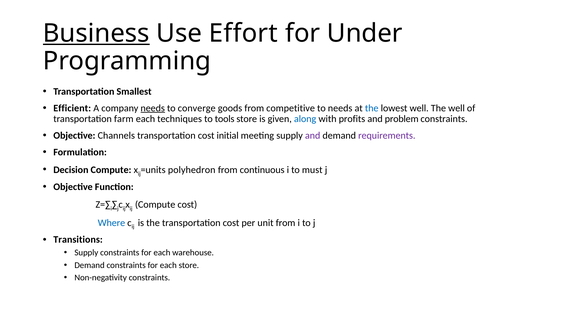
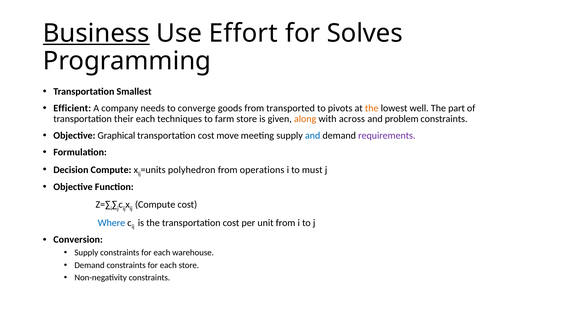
Under: Under -> Solves (365, 33)
needs underline: present -> none (153, 108)
competitive: competitive -> transported (291, 108)
to needs: needs -> pivots (340, 108)
the colour: blue -> orange (372, 108)
The well: well -> part (457, 108)
farm: farm -> their (124, 119)
tools: tools -> farm (225, 119)
along colour: blue -> orange (305, 119)
profits: profits -> across (352, 119)
Channels: Channels -> Graphical (116, 136)
initial: initial -> move (228, 136)
and colour: purple -> blue (313, 136)
continuous: continuous -> operations (262, 170)
Transitions: Transitions -> Conversion (78, 240)
